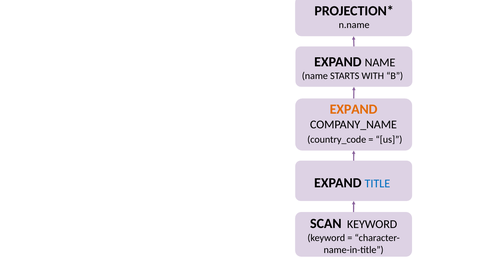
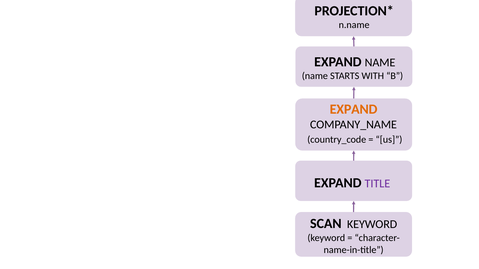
TITLE colour: blue -> purple (377, 184)
